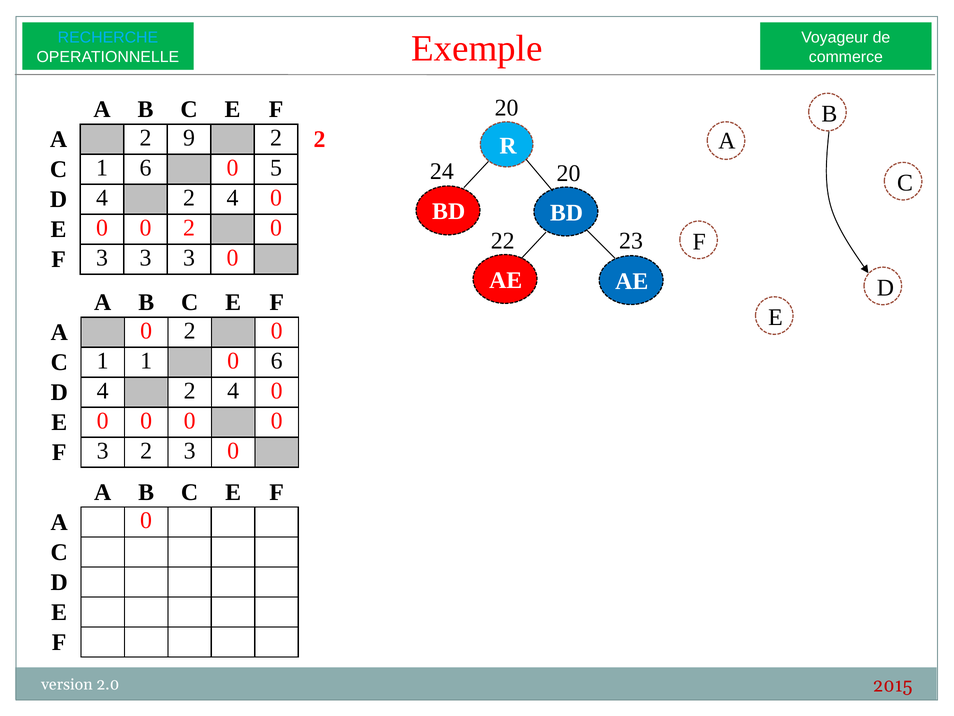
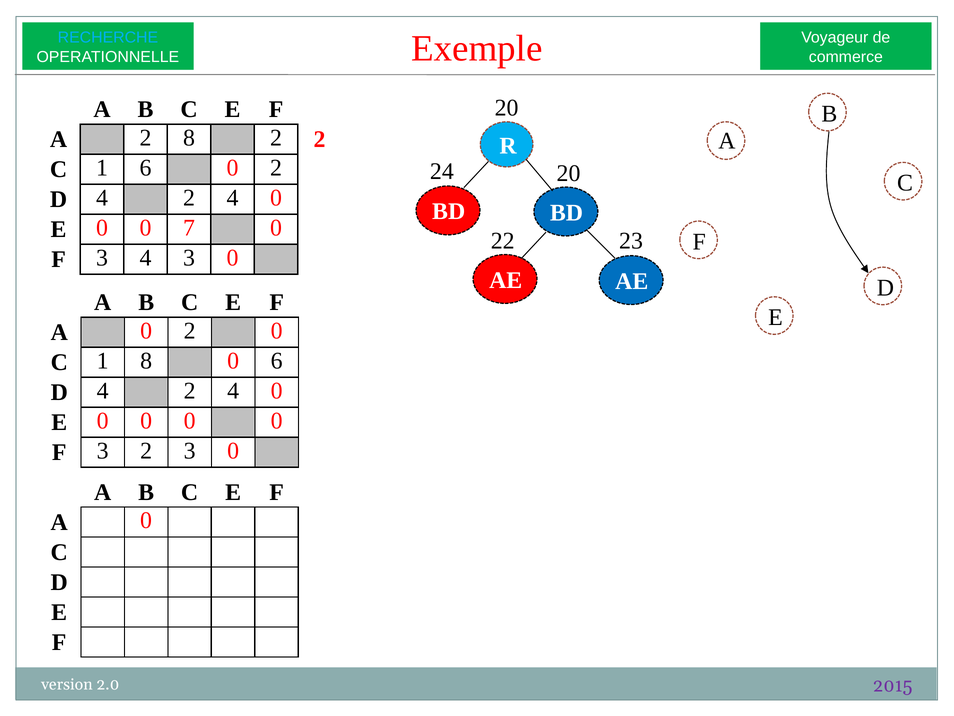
2 9: 9 -> 8 (189, 138)
6 0 5: 5 -> 2 (276, 168)
0 0 2: 2 -> 7 (189, 228)
F 3 3: 3 -> 4 (145, 257)
1 1: 1 -> 8 (146, 360)
2015 colour: red -> purple (893, 685)
